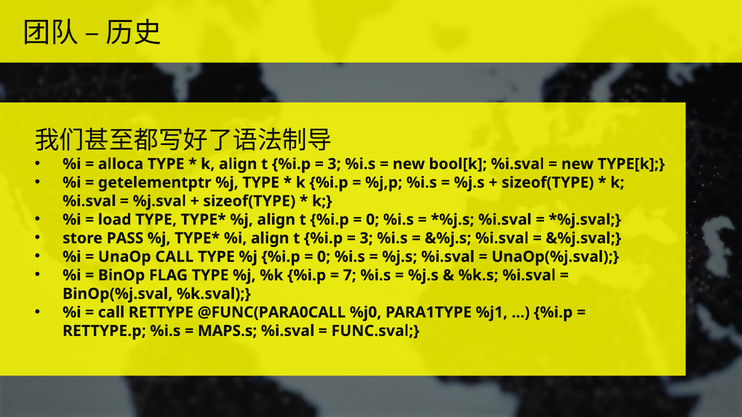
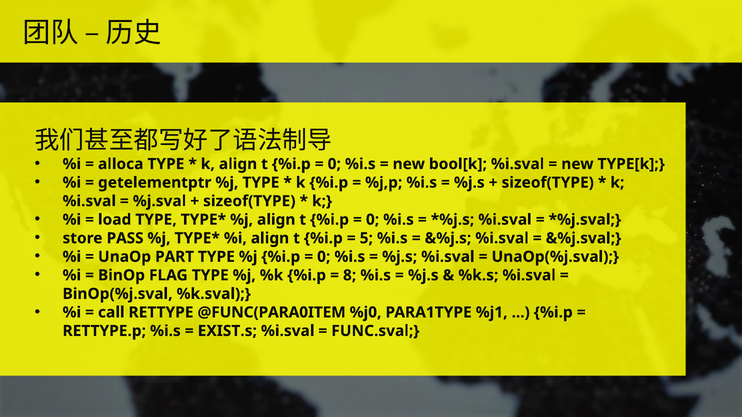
3: 3 -> 0 (334, 164)
3: 3 -> 5 (366, 238)
UnaOp CALL: CALL -> PART (175, 257)
7: 7 -> 8 (350, 276)
@FUNC(PARA0CALL: @FUNC(PARA0CALL -> @FUNC(PARA0ITEM (272, 313)
MAPS.s: MAPS.s -> EXIST.s (227, 331)
